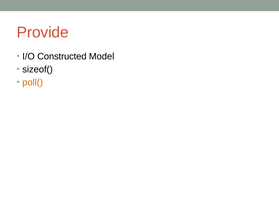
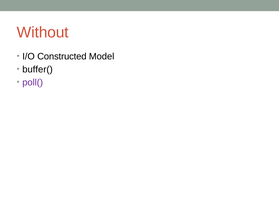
Provide: Provide -> Without (43, 32)
sizeof(: sizeof( -> buffer( (38, 69)
poll( colour: orange -> purple (33, 82)
